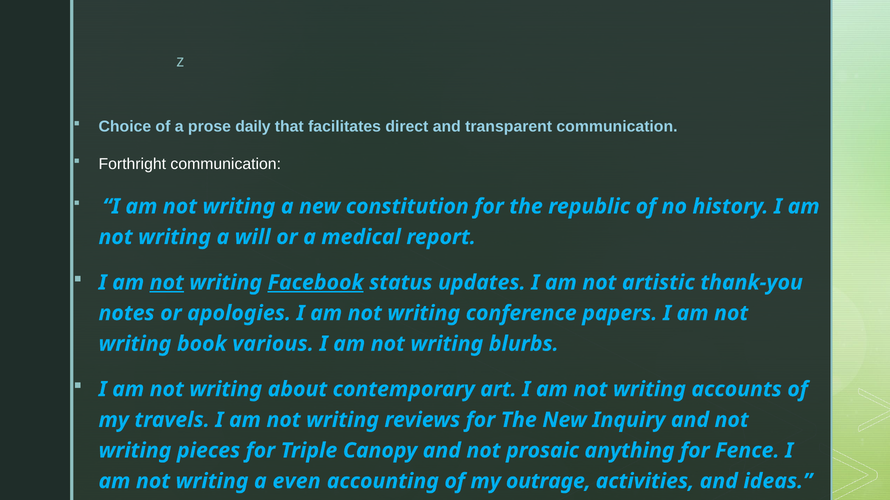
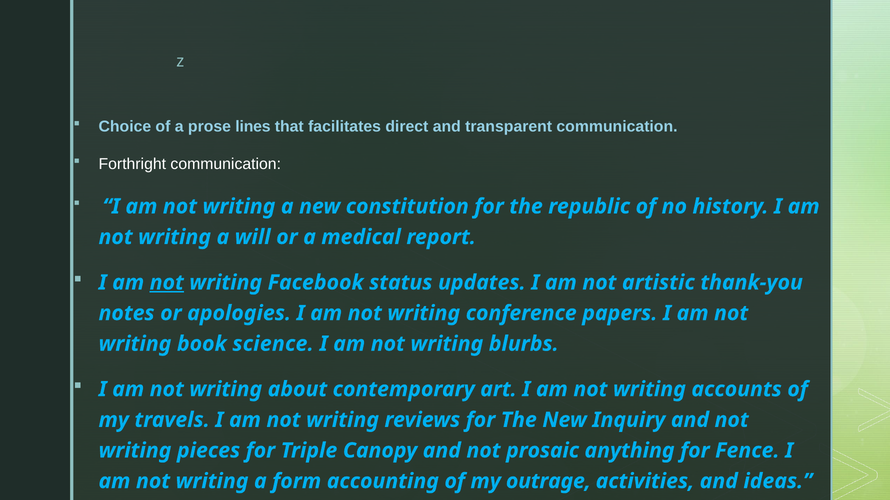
daily: daily -> lines (253, 127)
Facebook underline: present -> none (316, 283)
various: various -> science (273, 344)
even: even -> form (297, 482)
